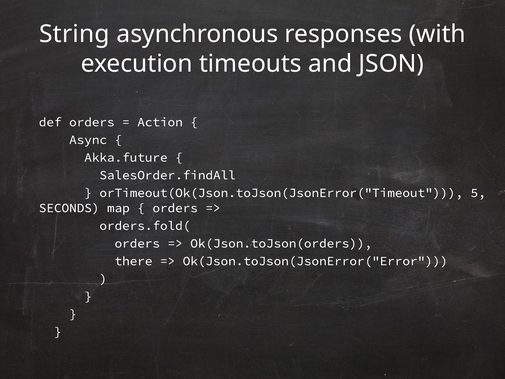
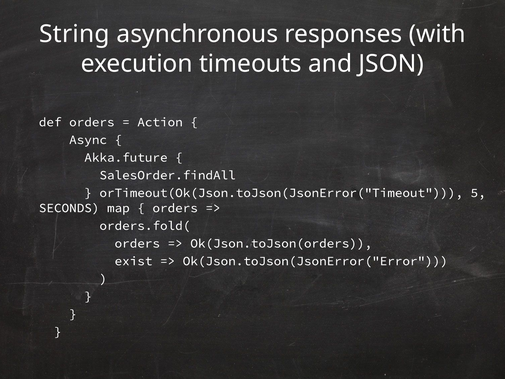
there: there -> exist (134, 261)
